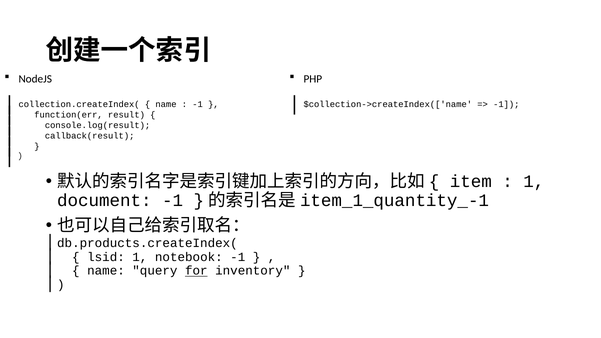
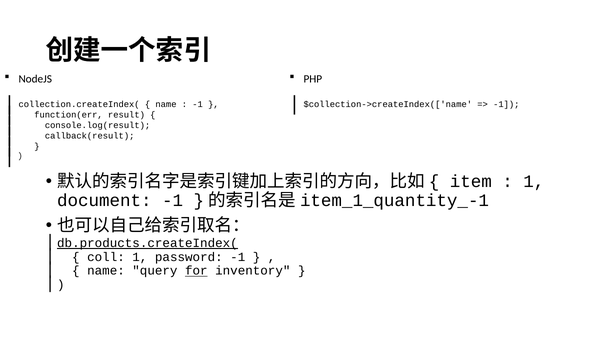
db.products.createIndex( underline: none -> present (147, 243)
lsid: lsid -> coll (106, 257)
notebook: notebook -> password (189, 257)
